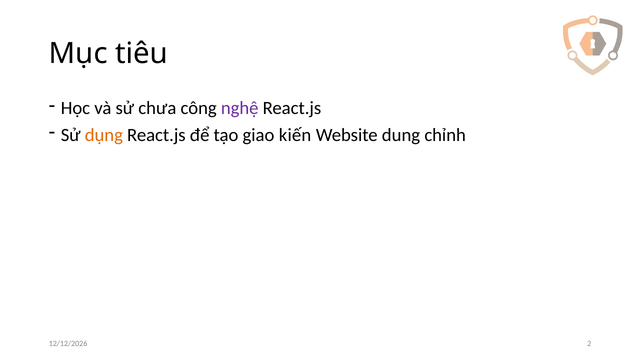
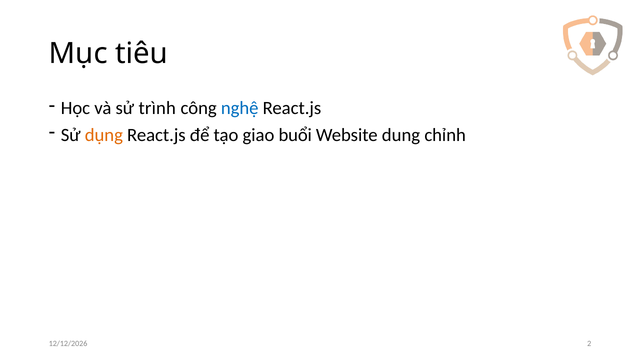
chưa: chưa -> trình (157, 108)
nghệ colour: purple -> blue (240, 108)
kiến: kiến -> buổi (295, 135)
